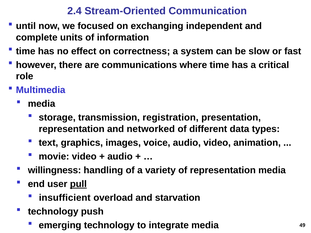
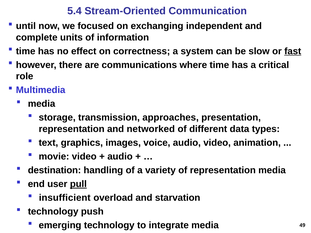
2.4: 2.4 -> 5.4 (74, 11)
fast underline: none -> present (293, 51)
registration: registration -> approaches (171, 118)
willingness: willingness -> destination (54, 170)
